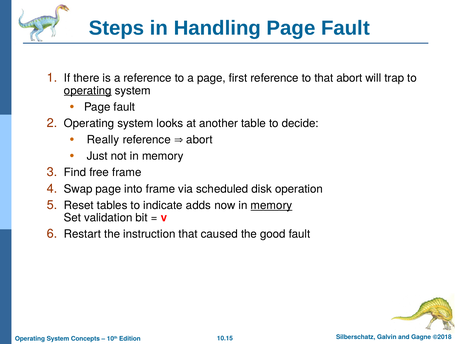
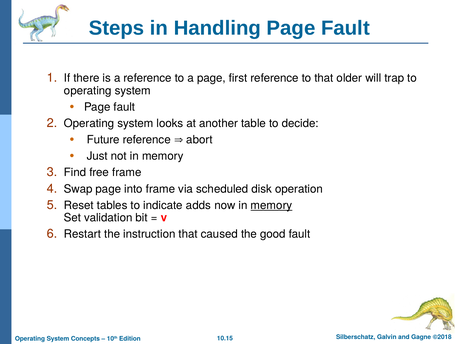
that abort: abort -> older (349, 78)
operating underline: present -> none (88, 91)
Really: Really -> Future (103, 140)
